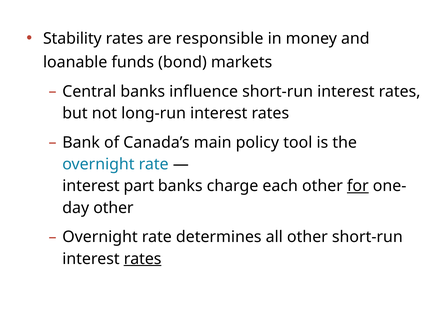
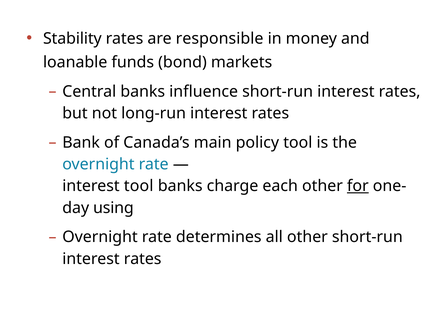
interest part: part -> tool (139, 186)
other: other -> using (113, 208)
rates underline: present -> none (143, 259)
